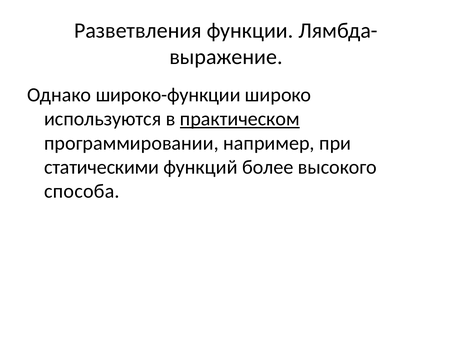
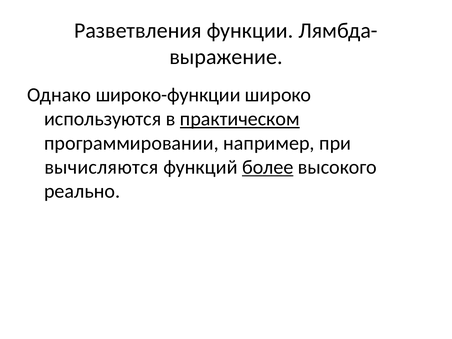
статическими: статическими -> вычисляются (101, 167)
более underline: none -> present (268, 167)
способа: способа -> реально (82, 191)
